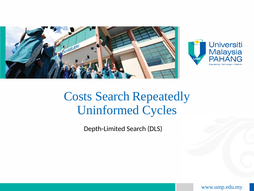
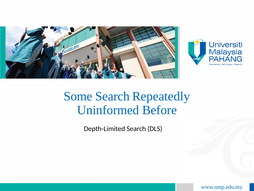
Costs: Costs -> Some (78, 96)
Cycles: Cycles -> Before (160, 110)
